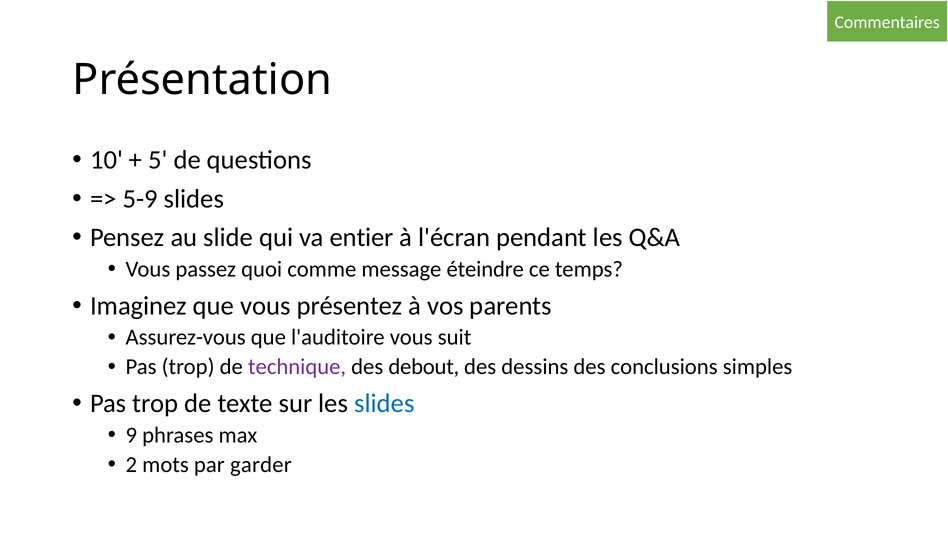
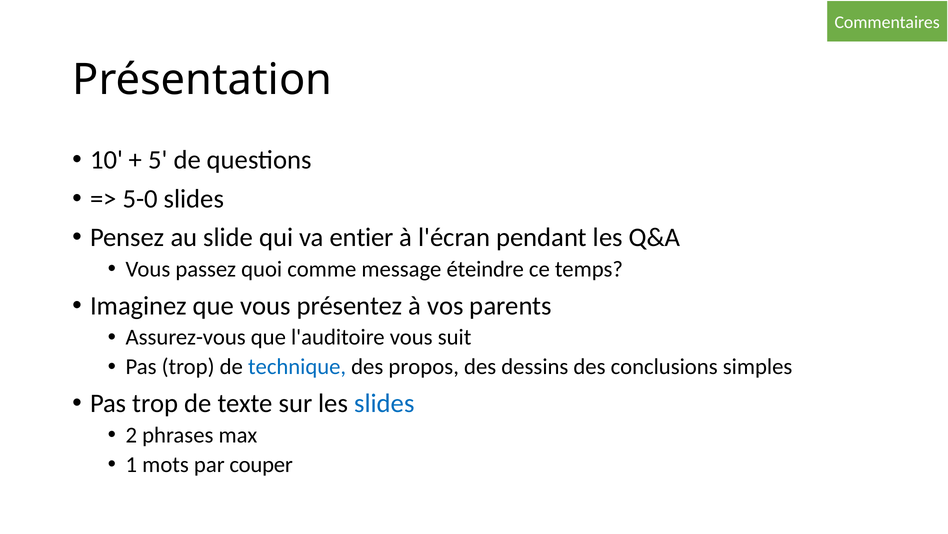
5-9: 5-9 -> 5-0 (140, 198)
technique colour: purple -> blue (297, 366)
debout: debout -> propos (424, 366)
9: 9 -> 2 (131, 435)
2: 2 -> 1 (131, 464)
garder: garder -> couper (261, 464)
